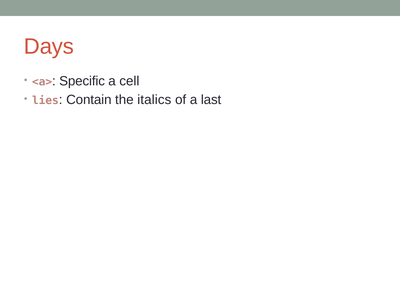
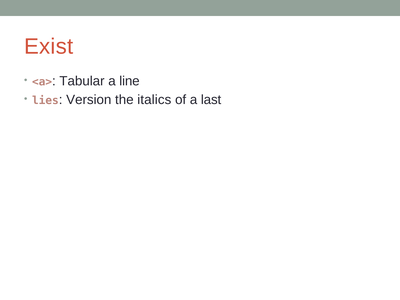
Days: Days -> Exist (49, 47)
Specific: Specific -> Tabular (82, 81)
cell: cell -> line (129, 81)
Contain: Contain -> Version (89, 100)
